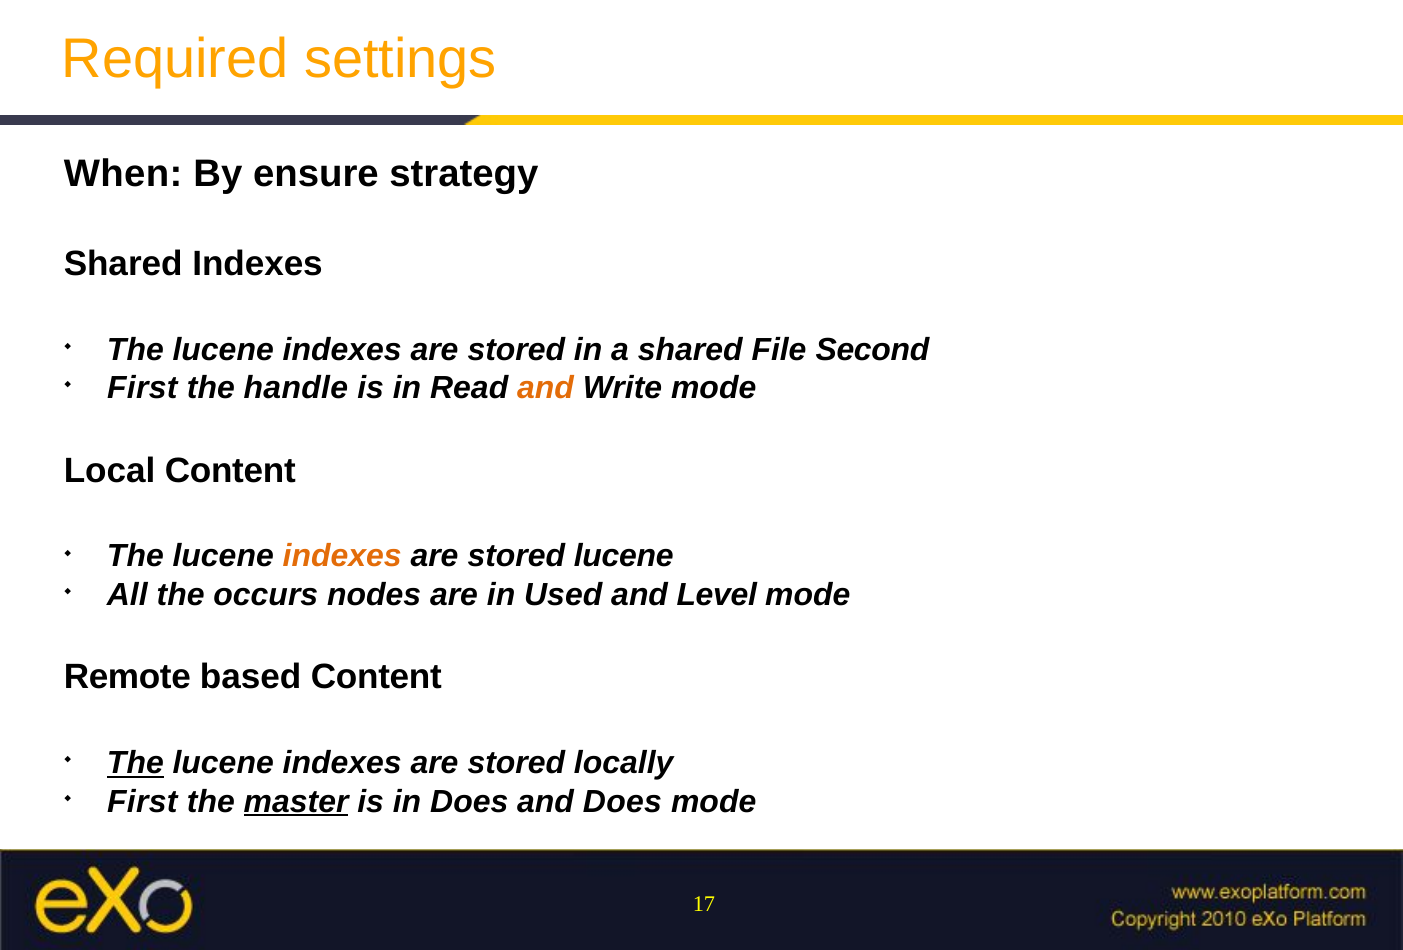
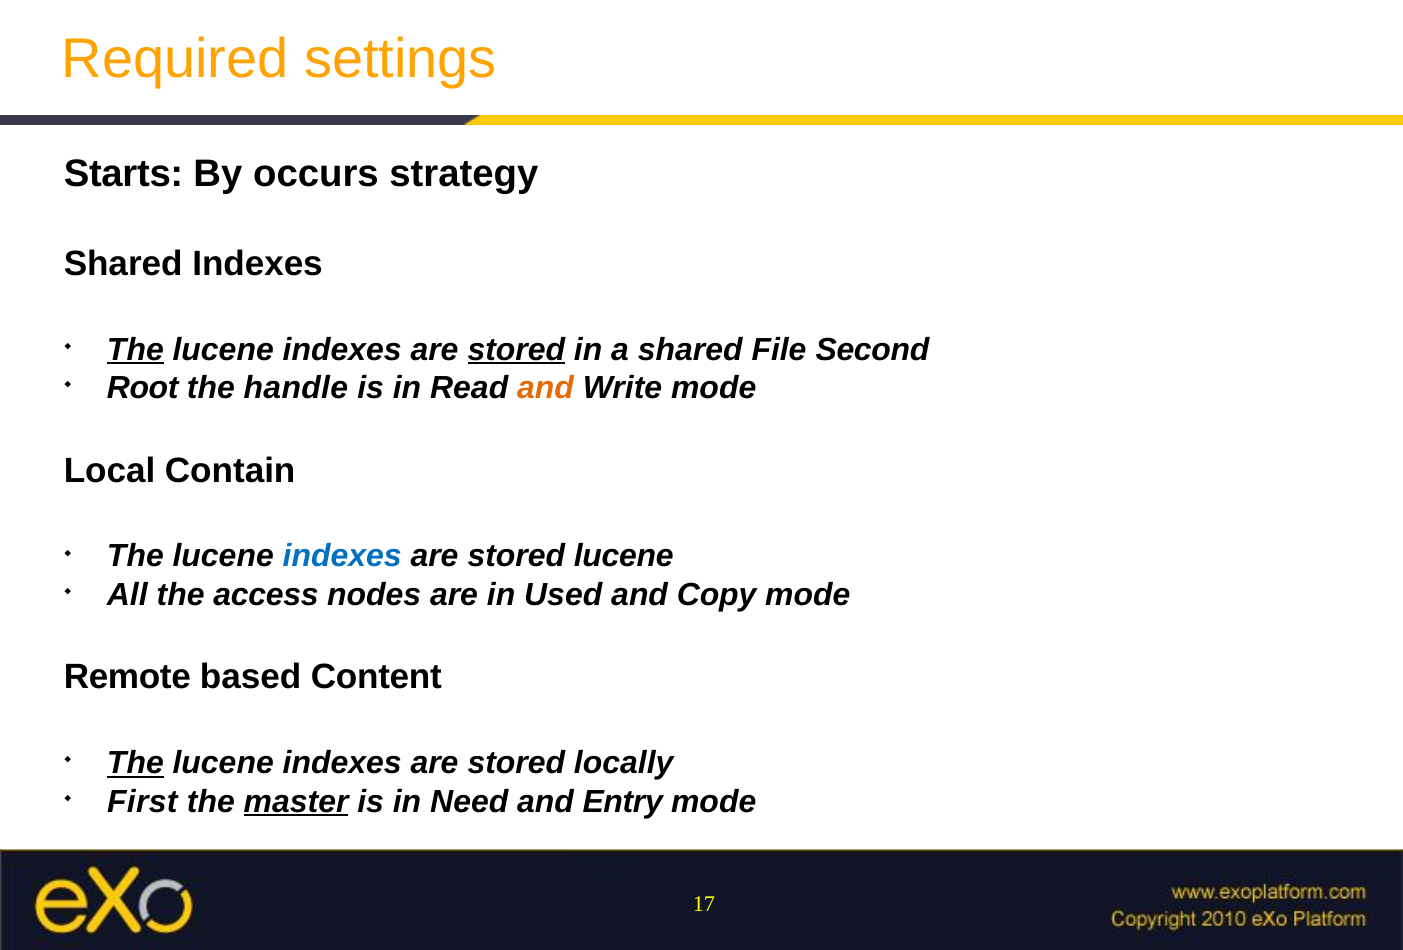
When: When -> Starts (124, 174)
ensure: ensure -> occurs (316, 174)
The underline: none -> present (135, 350)
stored underline: none -> present (516, 350)
First: First -> Root (143, 388)
Local Content: Content -> Contain (230, 471)
indexes colour: orange -> blue (342, 557)
occurs: occurs -> access (266, 595)
Level: Level -> Copy (717, 595)
in Does: Does -> Need (469, 802)
and Does: Does -> Entry (623, 802)
